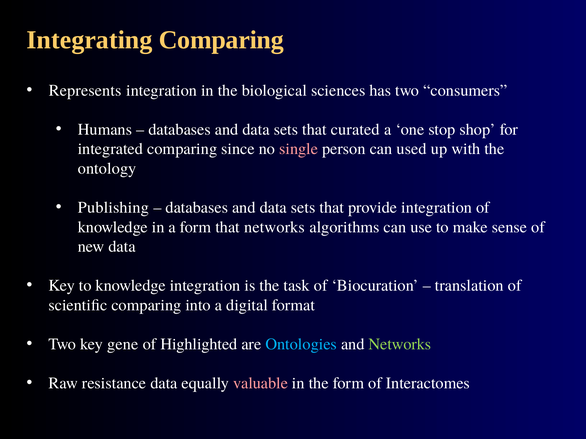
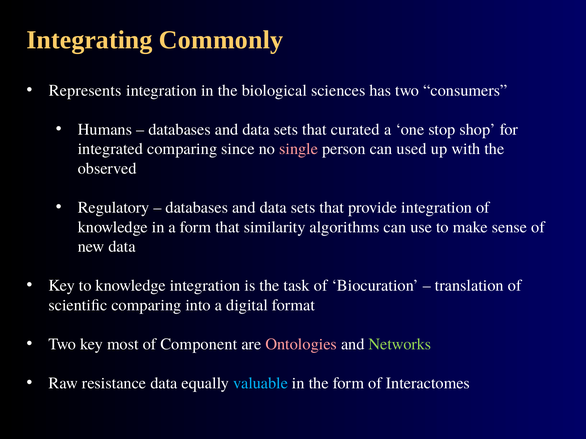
Integrating Comparing: Comparing -> Commonly (221, 40)
ontology: ontology -> observed (107, 169)
Publishing: Publishing -> Regulatory (114, 208)
that networks: networks -> similarity (275, 227)
gene: gene -> most (123, 344)
Highlighted: Highlighted -> Component (199, 344)
Ontologies colour: light blue -> pink (301, 344)
valuable colour: pink -> light blue (261, 384)
